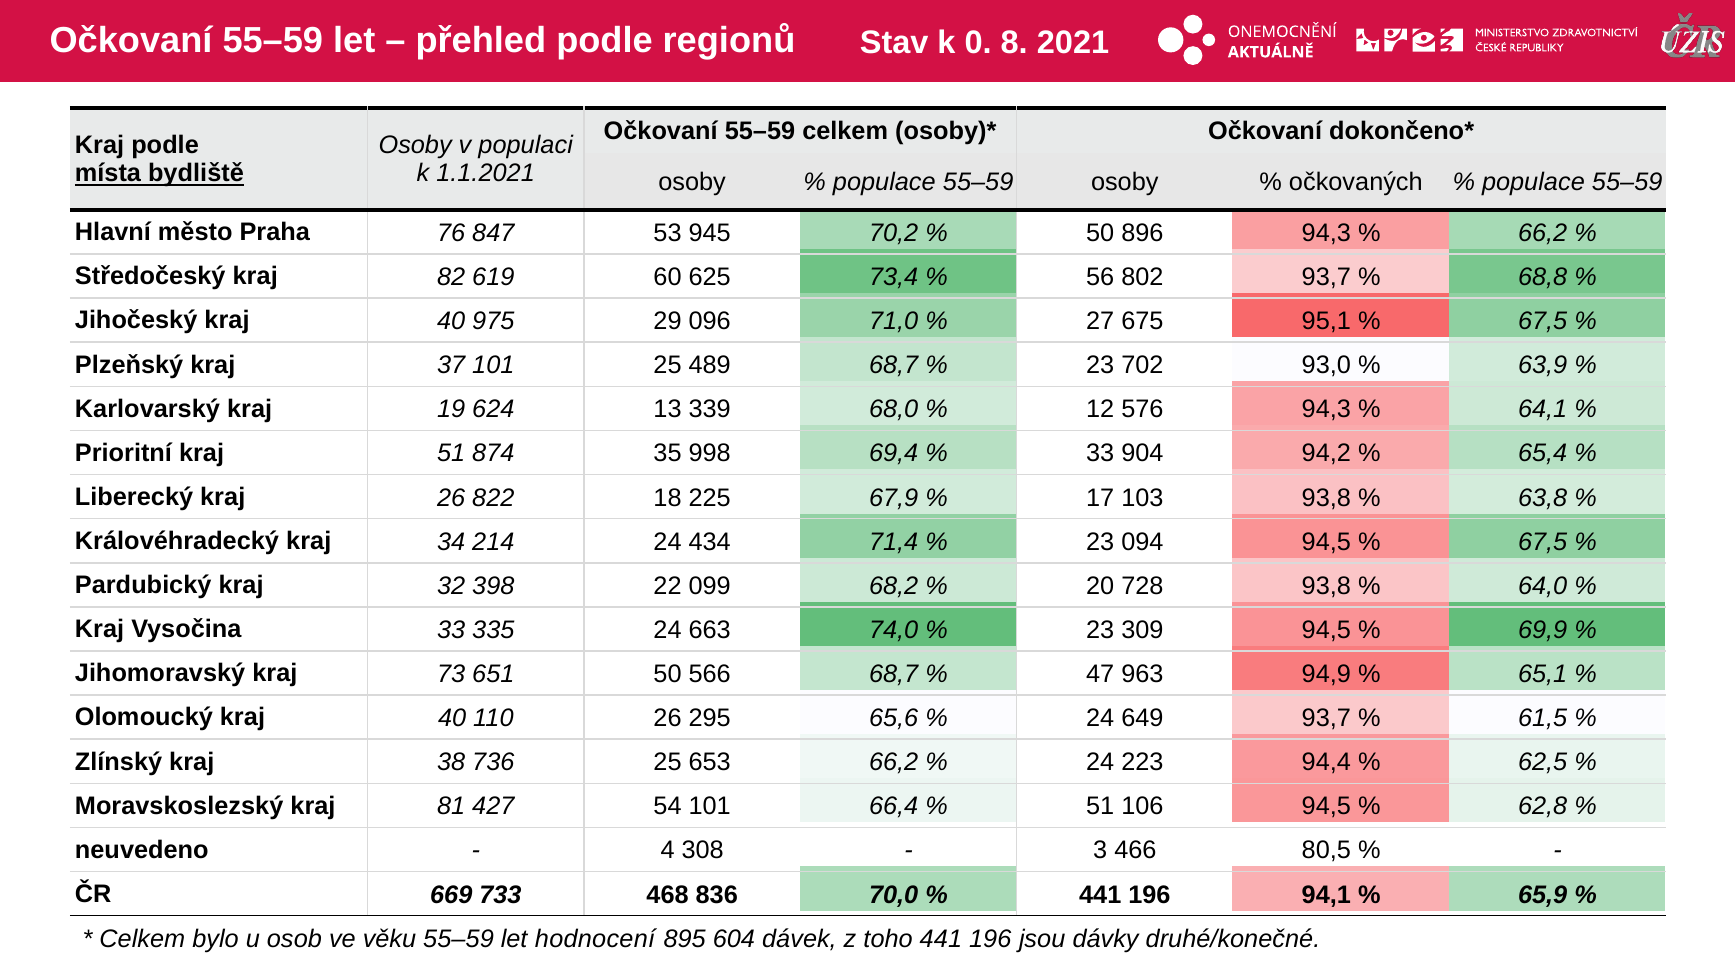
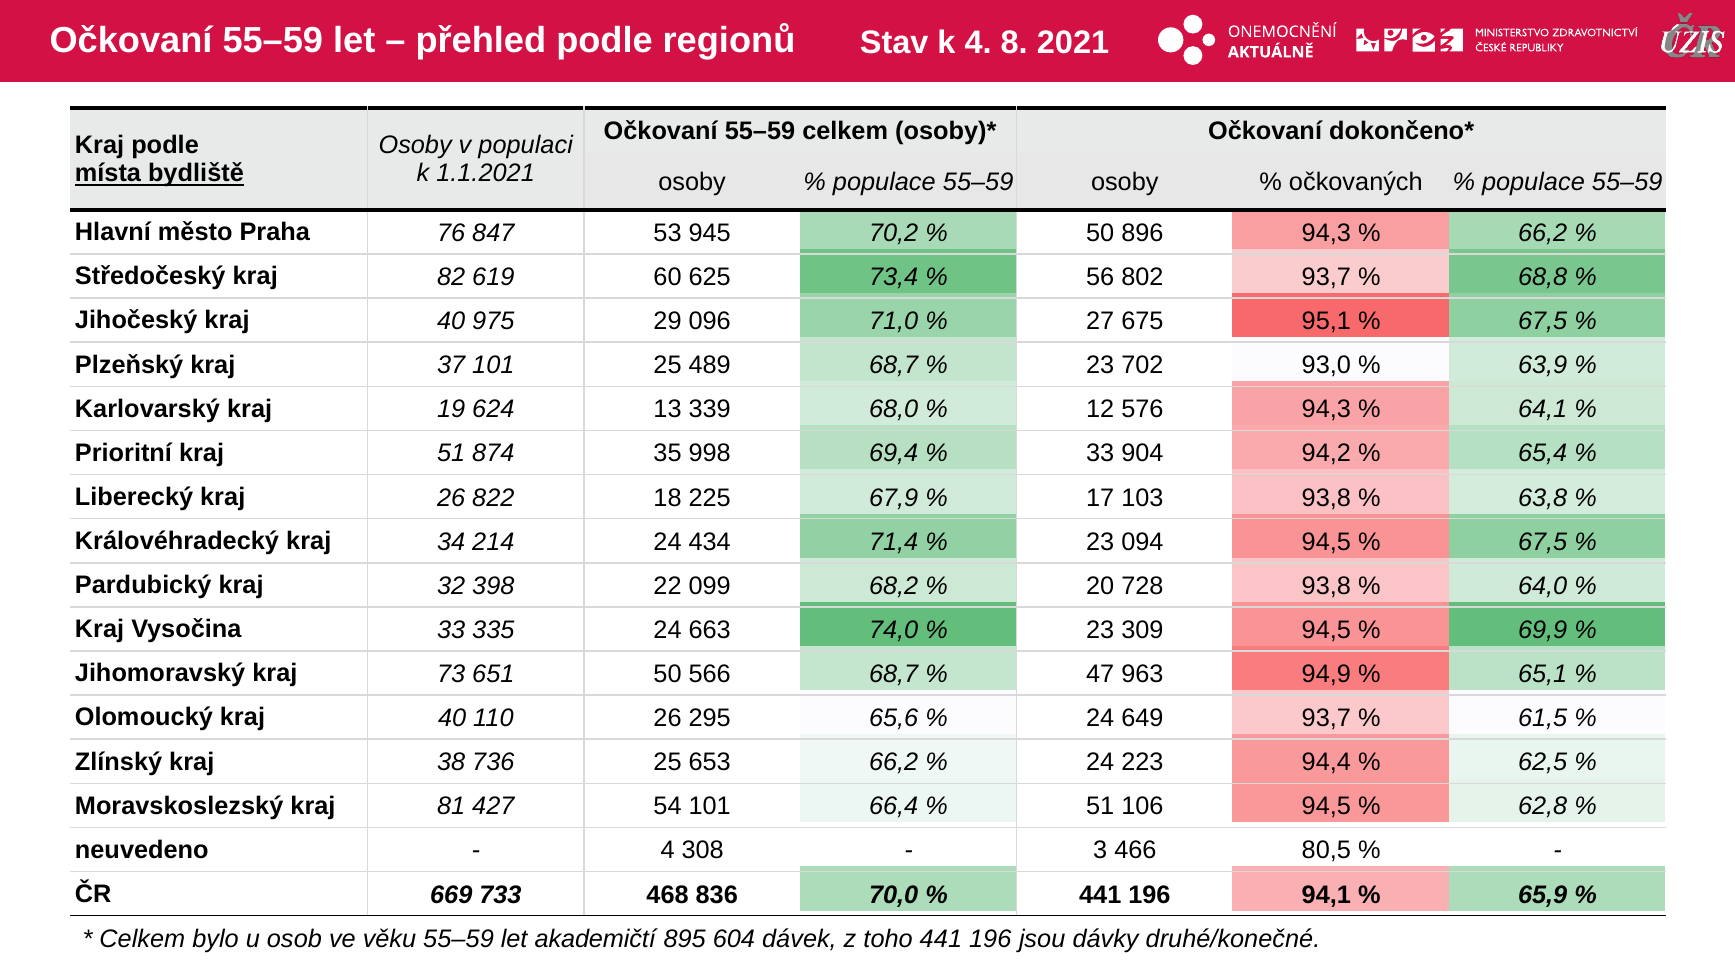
k 0: 0 -> 4 (978, 43)
hodnocení: hodnocení -> akademičtí (595, 939)
